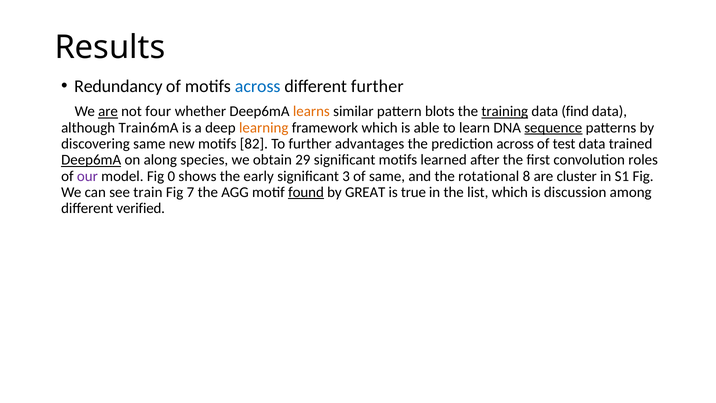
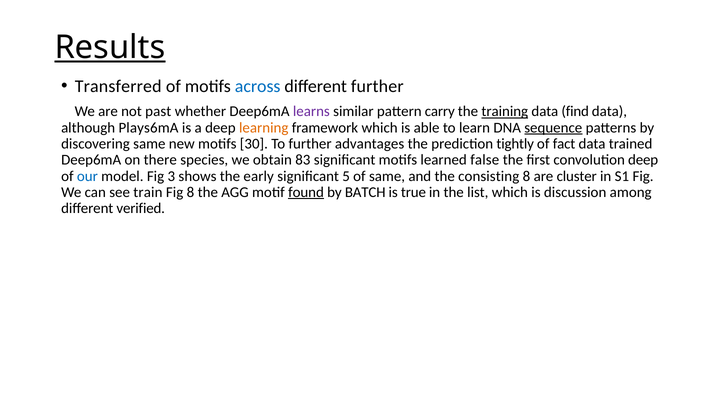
Results underline: none -> present (110, 48)
Redundancy: Redundancy -> Transferred (118, 86)
are underline: present -> none (108, 111)
four: four -> past (158, 111)
learns colour: orange -> purple (311, 111)
blots: blots -> carry (440, 111)
Train6mA: Train6mA -> Plays6mA (148, 128)
82: 82 -> 30 (254, 144)
prediction across: across -> tightly (515, 144)
test: test -> fact (564, 144)
Deep6mA underline: present -> none (91, 160)
along: along -> there (160, 160)
29: 29 -> 83 (303, 160)
after: after -> false (485, 160)
convolution roles: roles -> deep (643, 160)
our colour: purple -> blue (87, 176)
0: 0 -> 3 (171, 176)
3: 3 -> 5 (346, 176)
rotational: rotational -> consisting (489, 176)
Fig 7: 7 -> 8 (190, 192)
GREAT: GREAT -> BATCH (365, 192)
